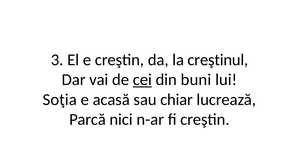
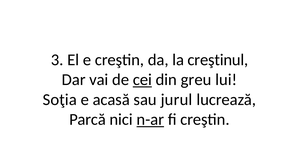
buni: buni -> greu (196, 80)
chiar: chiar -> jurul (176, 100)
n-ar underline: none -> present (150, 120)
